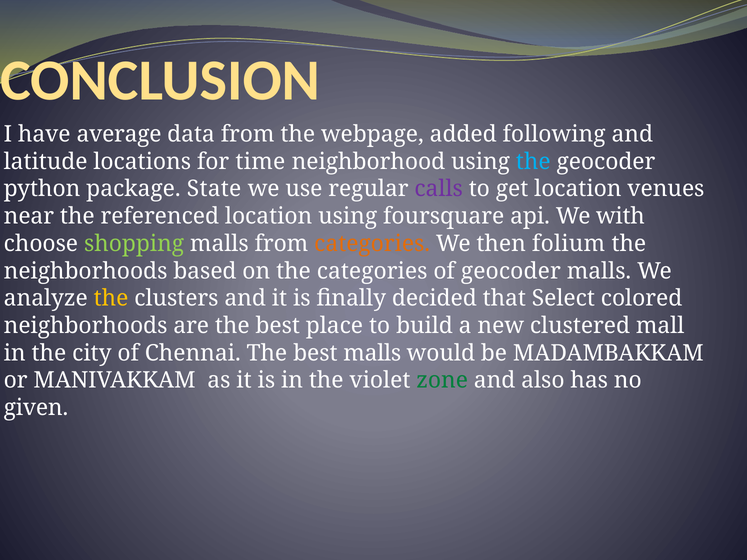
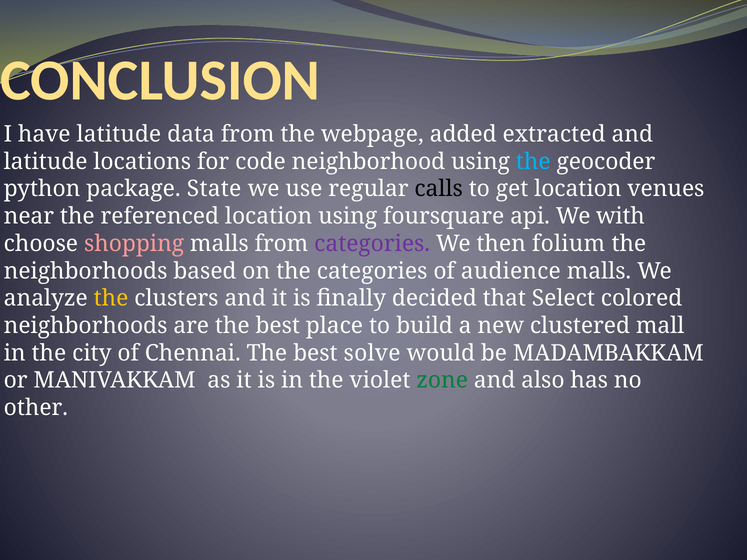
have average: average -> latitude (119, 134)
following: following -> extracted (554, 134)
time: time -> code (260, 162)
calls colour: purple -> black (439, 189)
shopping colour: light green -> pink (134, 244)
categories colour: orange -> purple (372, 244)
of geocoder: geocoder -> audience (511, 271)
best malls: malls -> solve (372, 353)
given: given -> other (36, 408)
